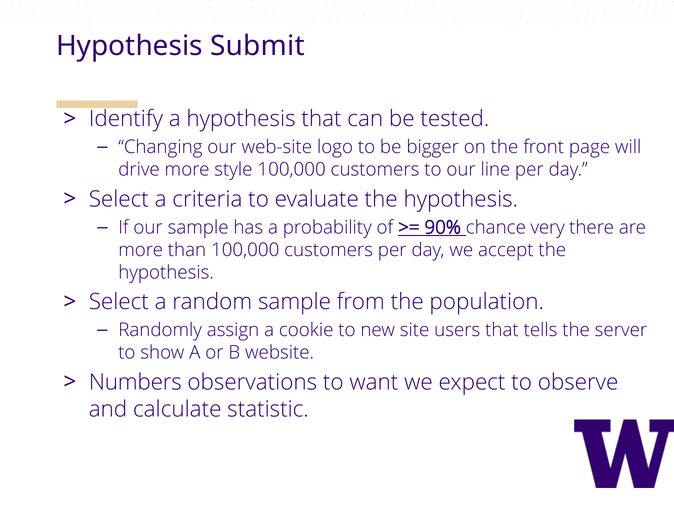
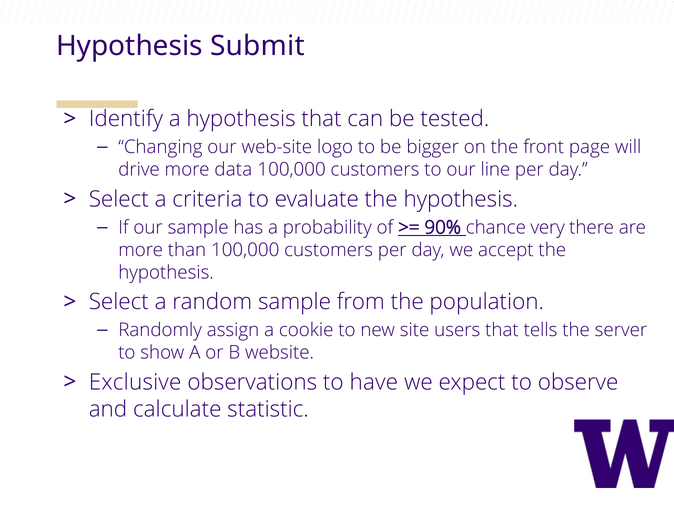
style: style -> data (233, 170)
Numbers: Numbers -> Exclusive (135, 382)
want: want -> have (374, 382)
